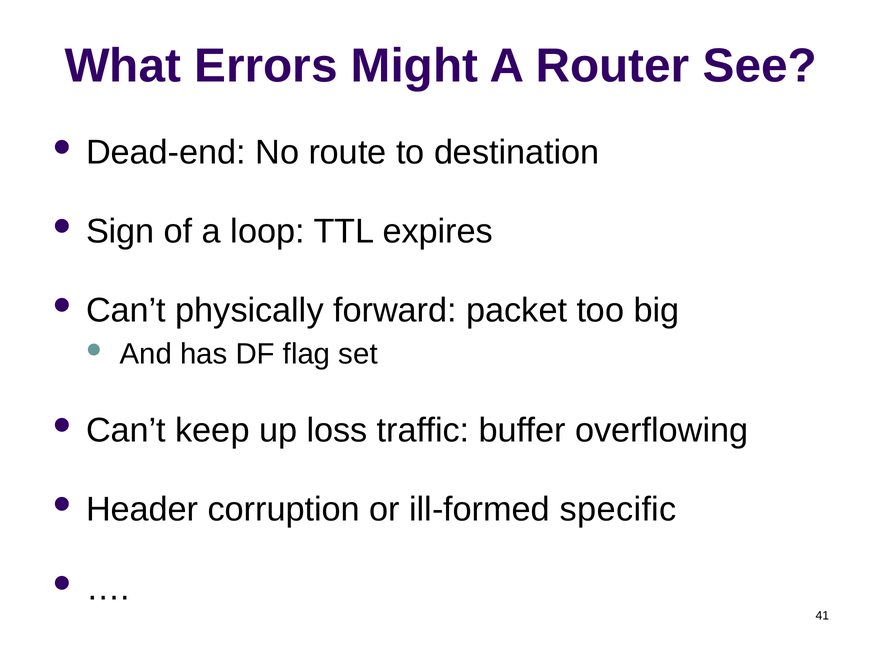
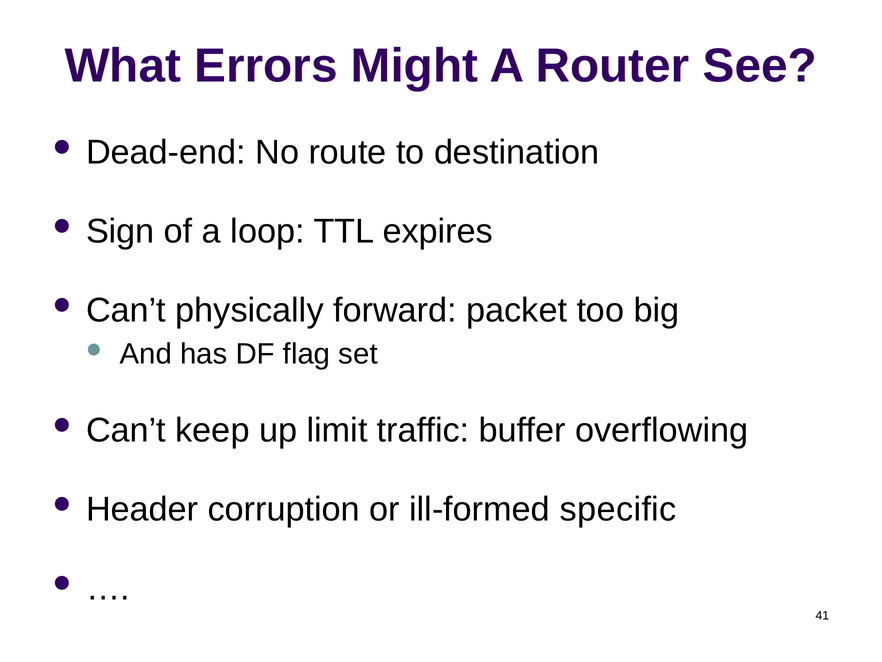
loss: loss -> limit (337, 430)
